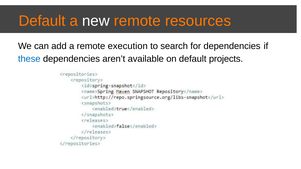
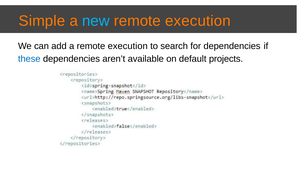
Default: Default -> Simple (42, 21)
new colour: white -> light blue (96, 21)
resources: resources -> execution (198, 21)
